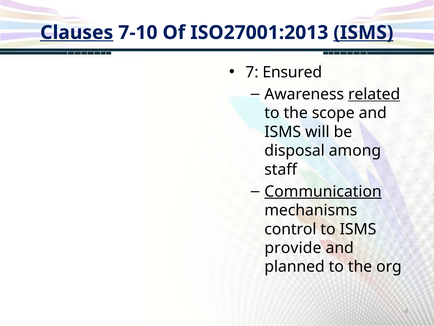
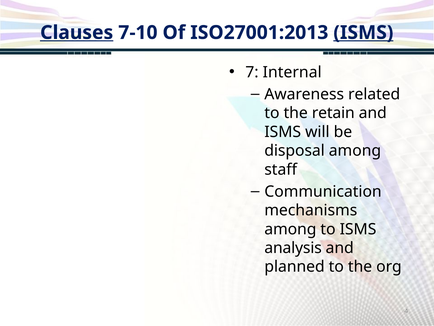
Ensured: Ensured -> Internal (292, 72)
related underline: present -> none (374, 94)
scope: scope -> retain (333, 113)
Communication underline: present -> none (323, 191)
control: control -> among (290, 229)
provide: provide -> analysis (293, 248)
